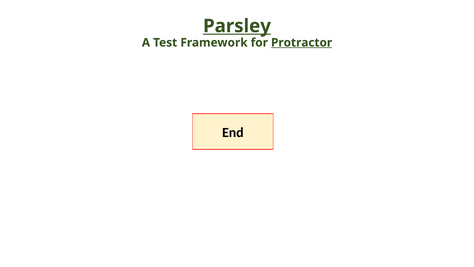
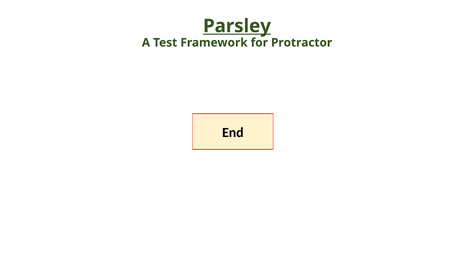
Protractor underline: present -> none (302, 43)
